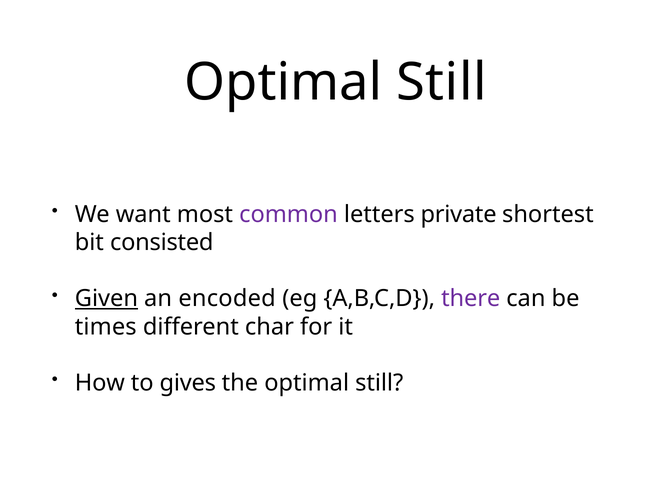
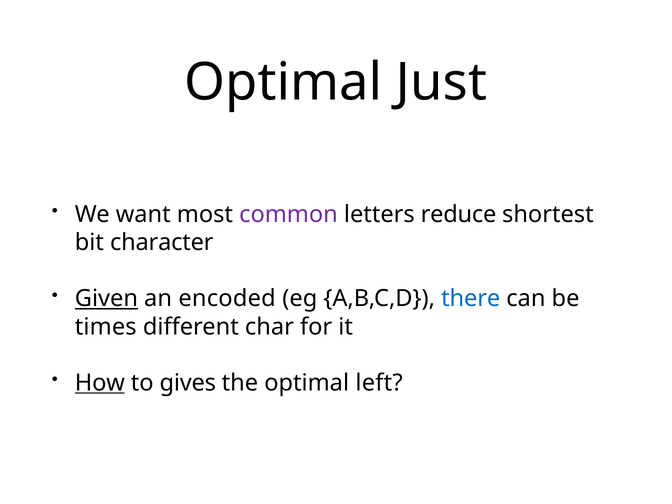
Still: Still -> Just (442, 82)
private: private -> reduce (459, 214)
consisted: consisted -> character (162, 243)
there colour: purple -> blue (471, 299)
How underline: none -> present (100, 383)
the optimal still: still -> left (379, 383)
